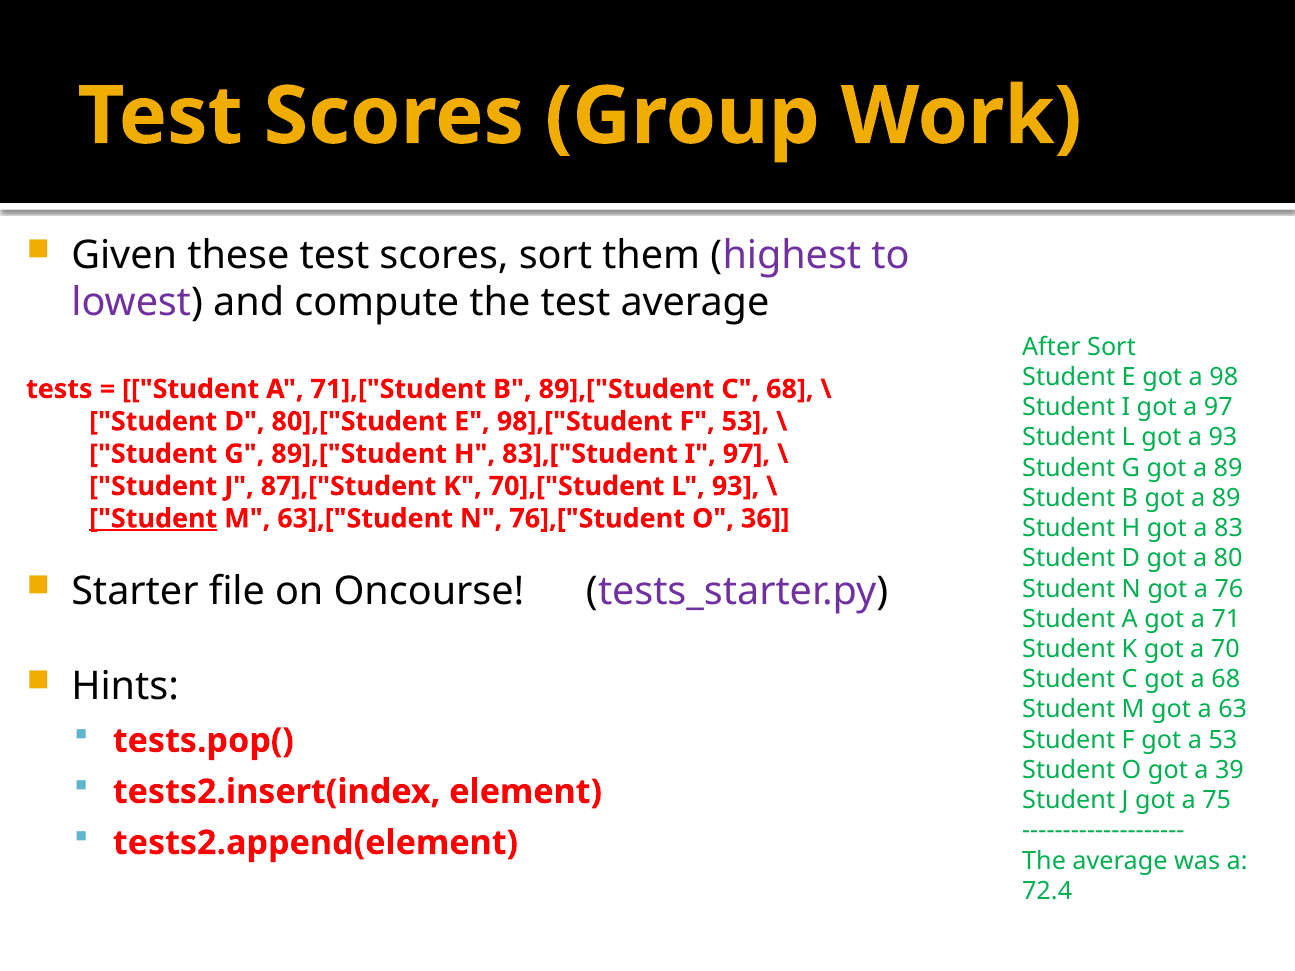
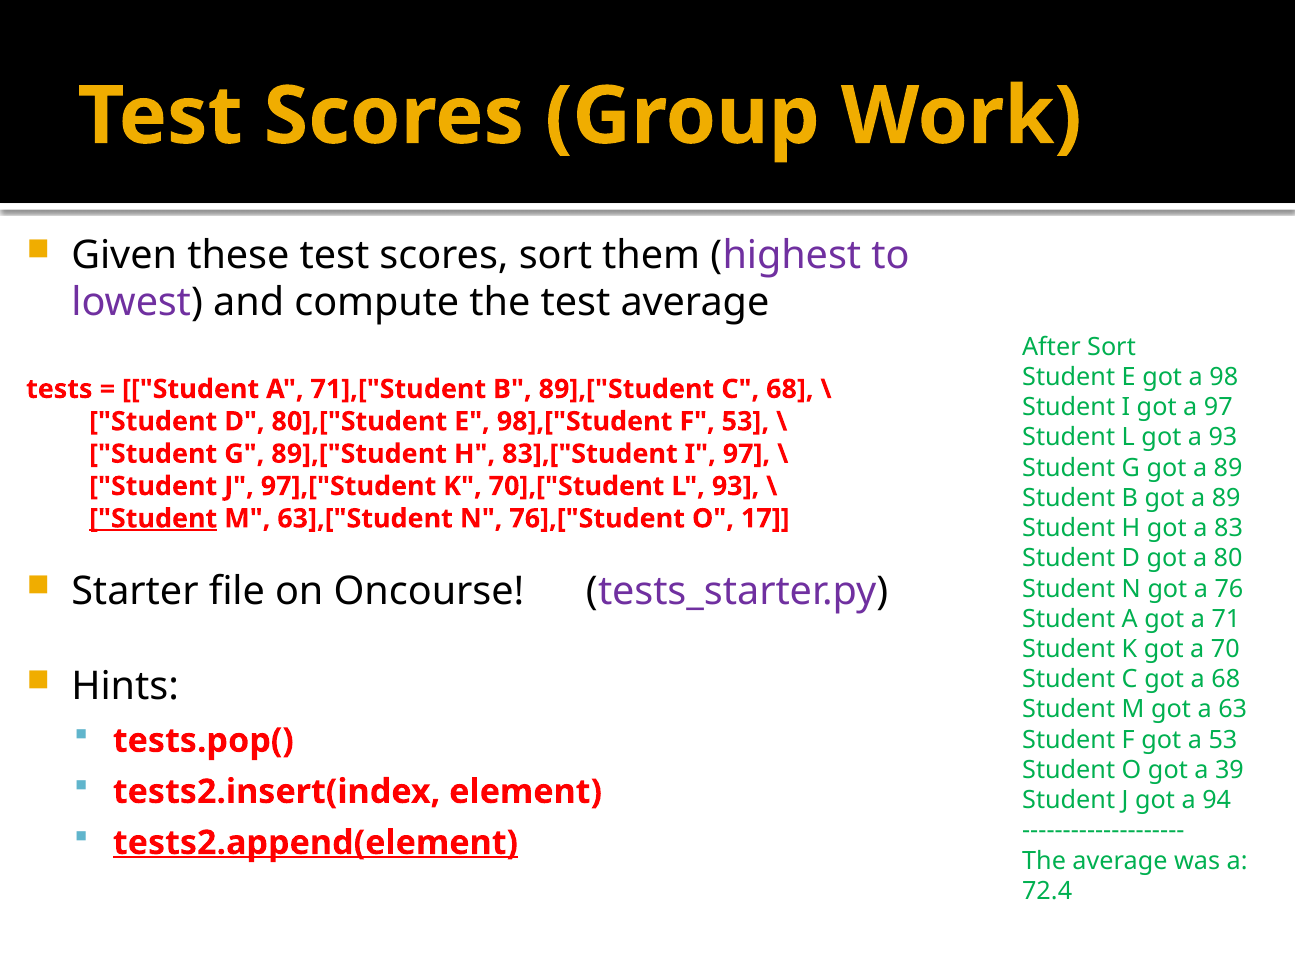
87],["Student: 87],["Student -> 97],["Student (349, 486)
36: 36 -> 17 (765, 519)
75: 75 -> 94 (1217, 801)
tests2.append(element underline: none -> present (315, 843)
